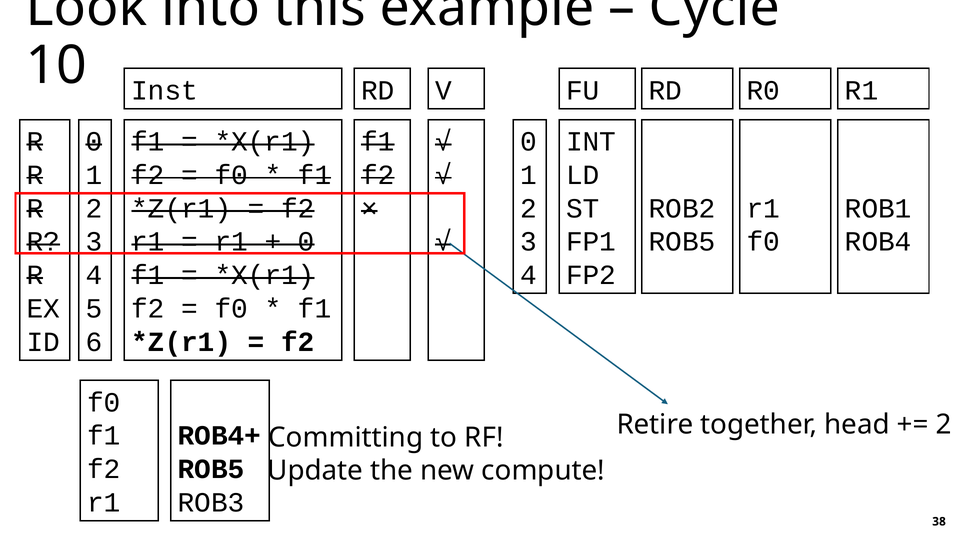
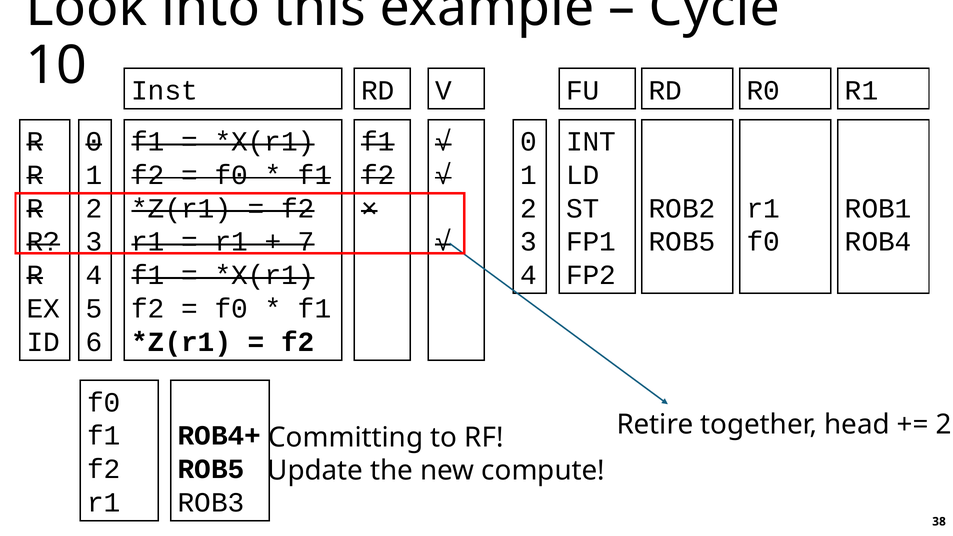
0: 0 -> 7 (306, 242)
